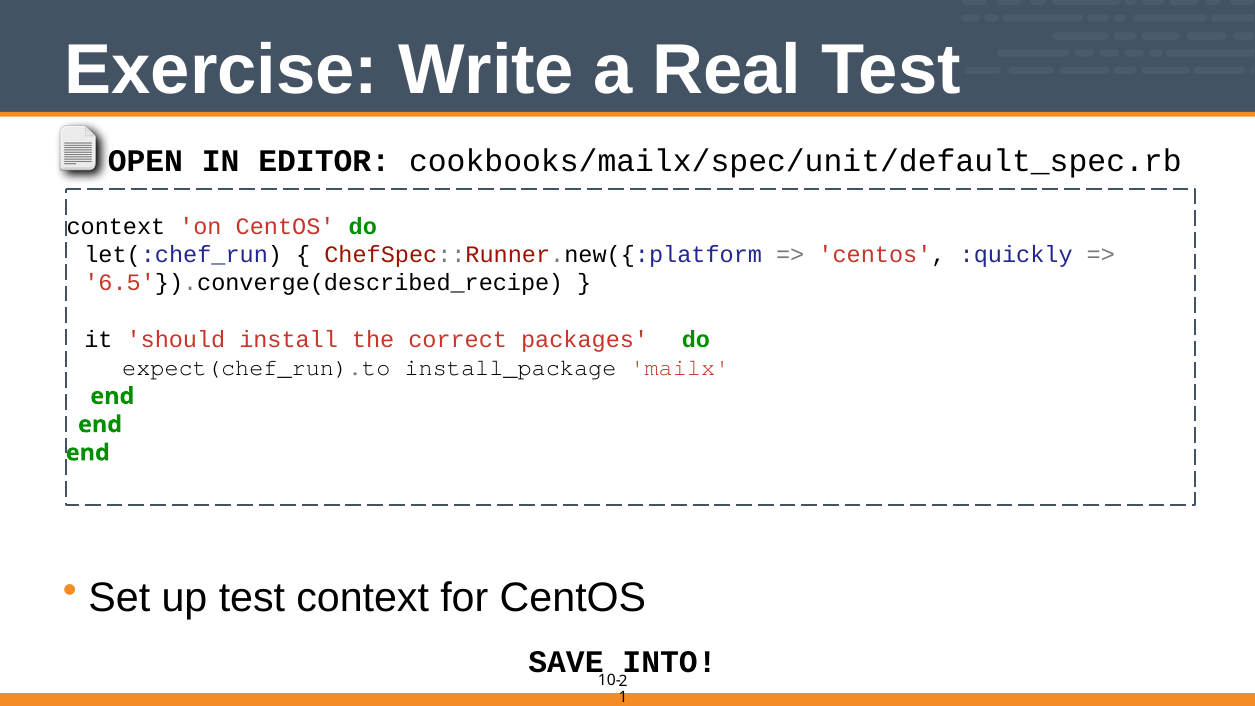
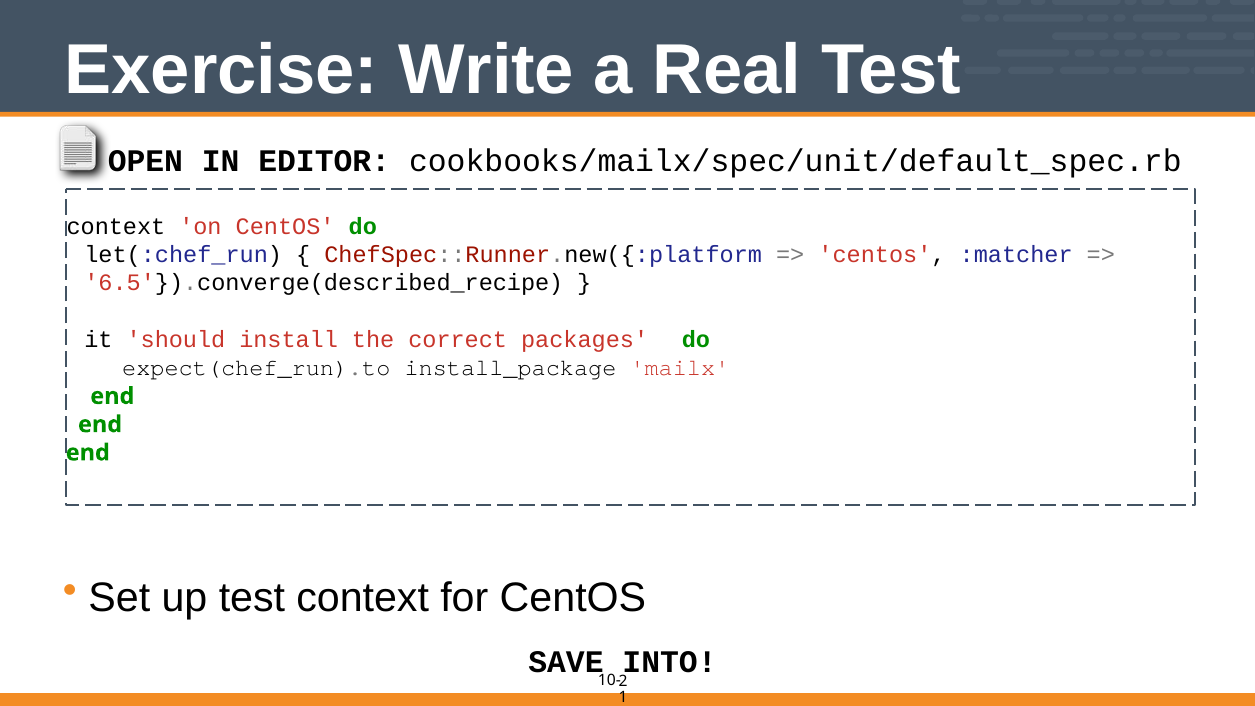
:quickly: :quickly -> :matcher (1016, 255)
